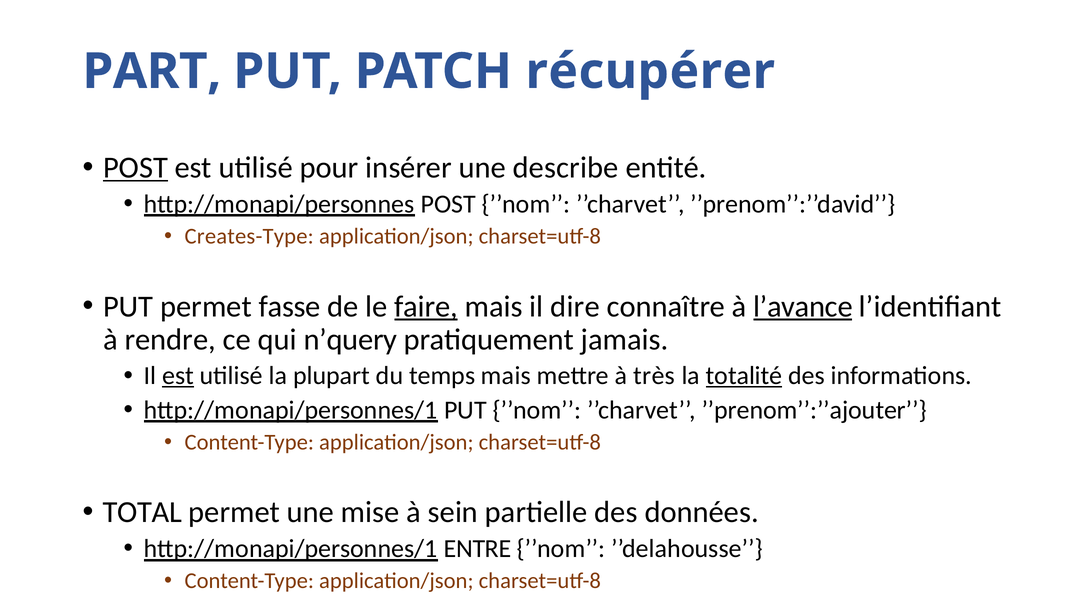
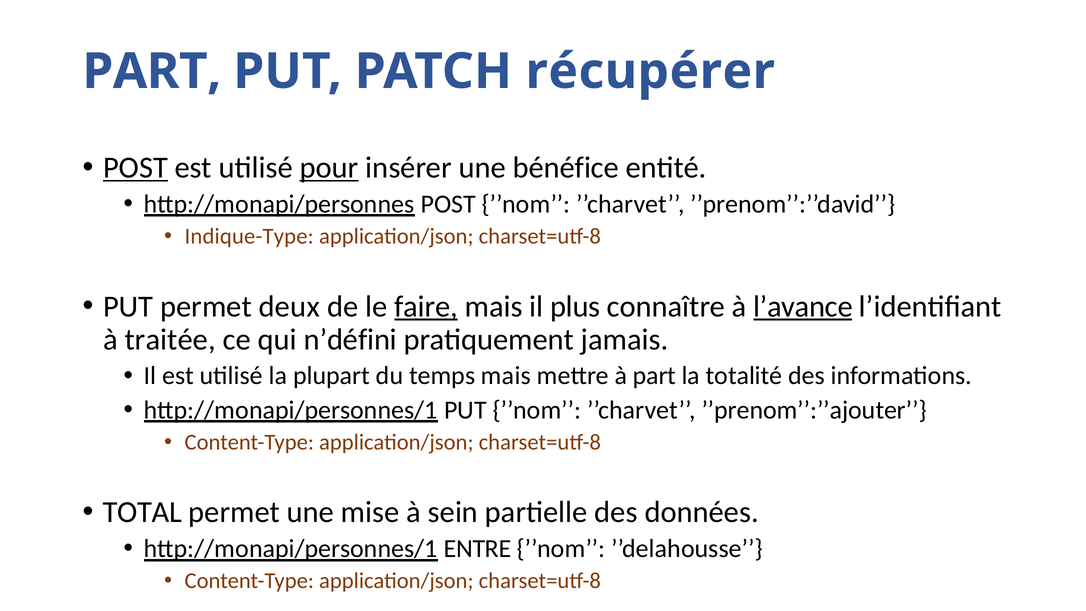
pour underline: none -> present (329, 168)
describe: describe -> bénéfice (566, 168)
Creates-Type: Creates-Type -> Indique-Type (249, 236)
fasse: fasse -> deux (289, 306)
dire: dire -> plus (575, 306)
rendre: rendre -> traitée (170, 339)
n’query: n’query -> n’défini (350, 339)
est underline: present -> none (178, 376)
à très: très -> part (654, 376)
totalité underline: present -> none (744, 376)
